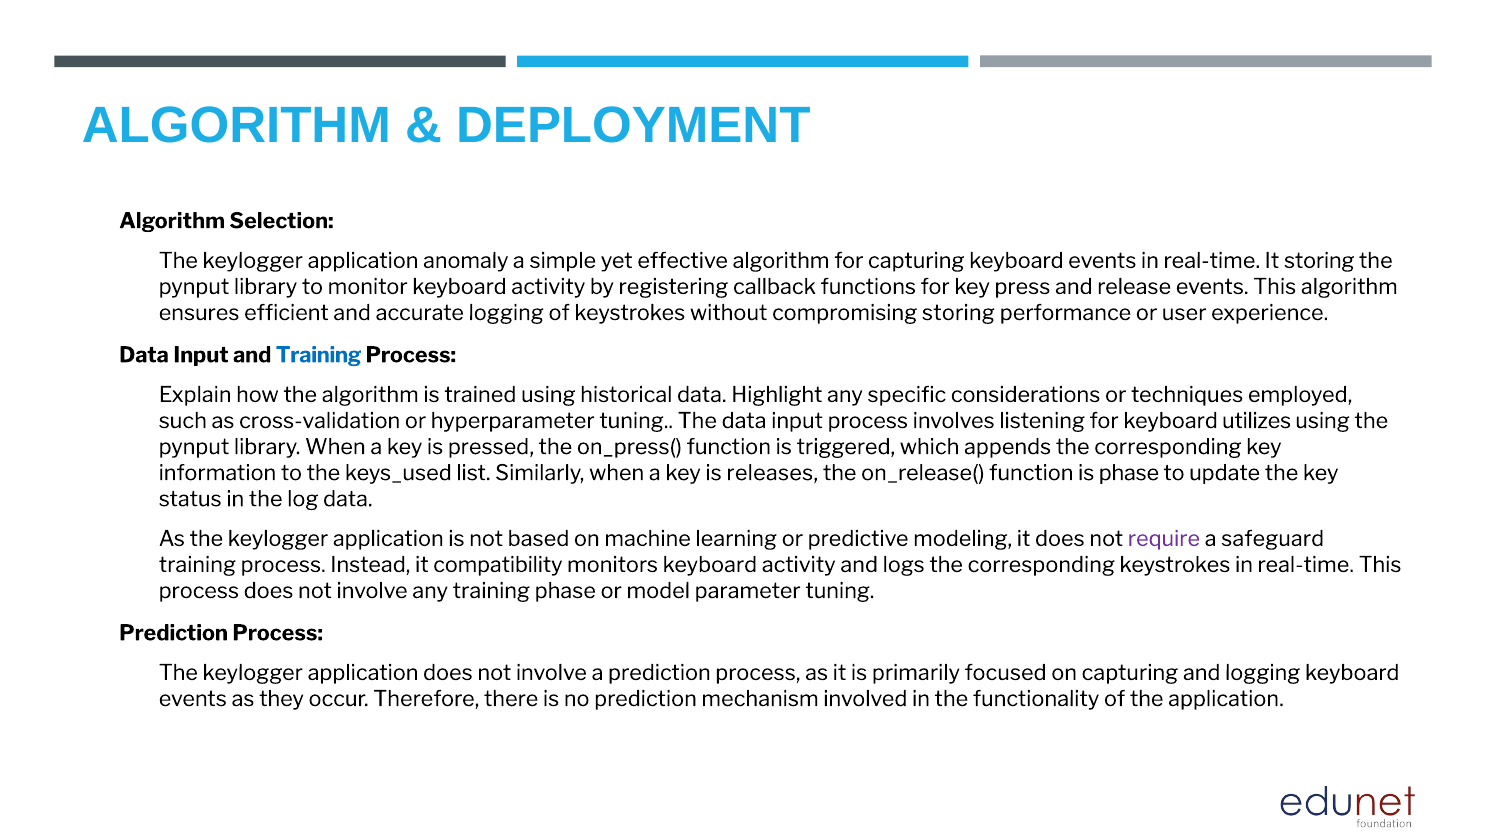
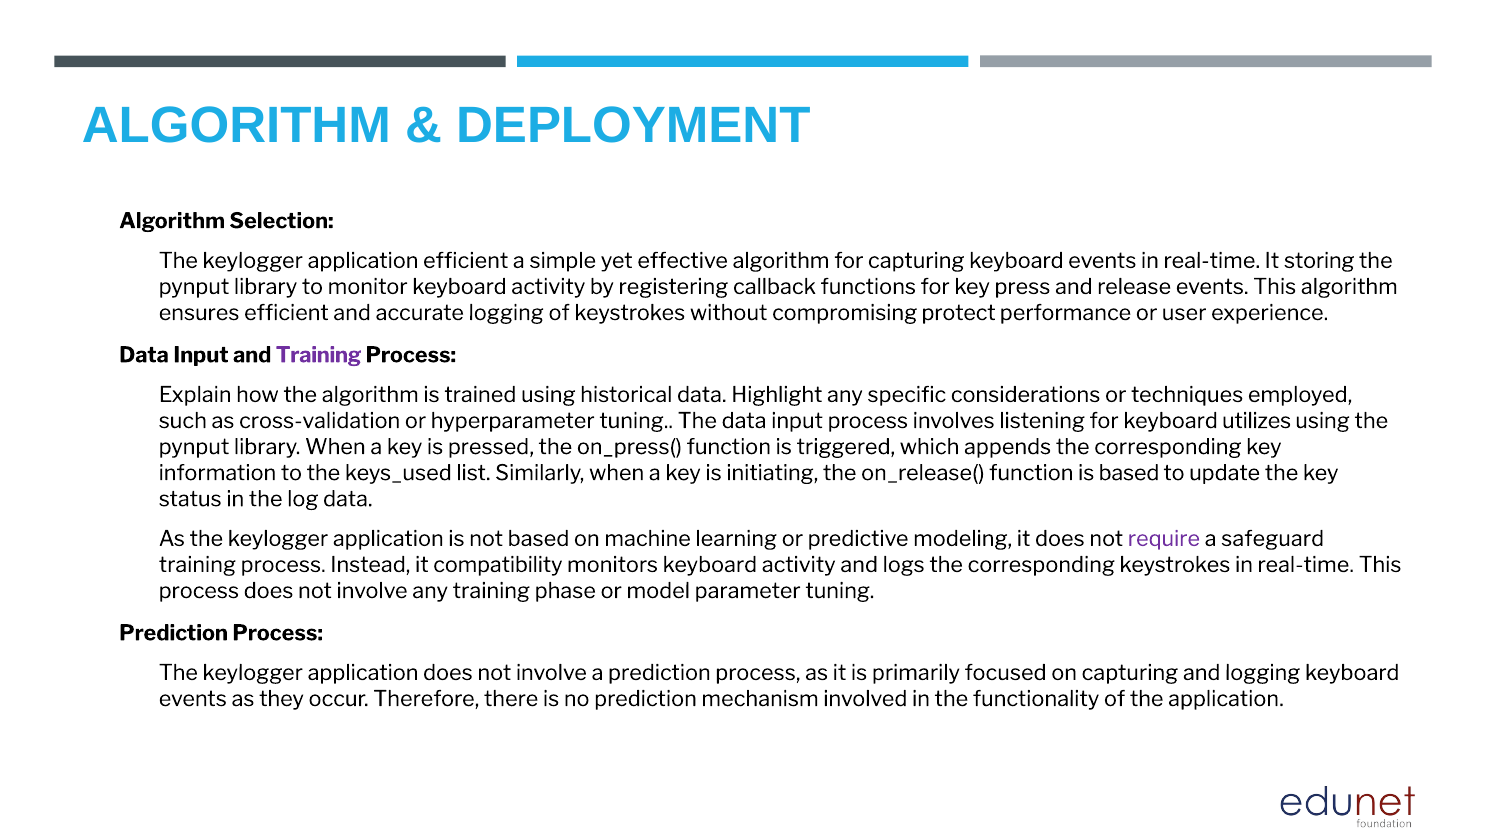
application anomaly: anomaly -> efficient (466, 261)
compromising storing: storing -> protect (959, 313)
Training colour: blue -> purple (319, 355)
releases: releases -> initiating (772, 473)
is phase: phase -> based (1129, 473)
